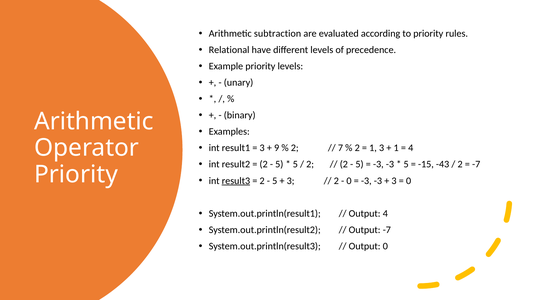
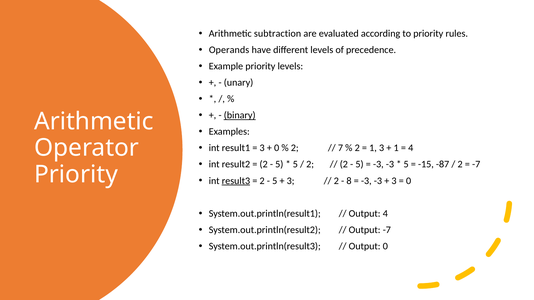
Relational: Relational -> Operands (229, 50)
binary underline: none -> present (240, 115)
9: 9 -> 0 (277, 148)
-43: -43 -> -87 (443, 165)
0: 0 -> 8 (349, 181)
